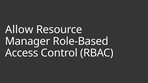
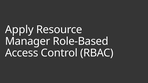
Allow: Allow -> Apply (19, 30)
